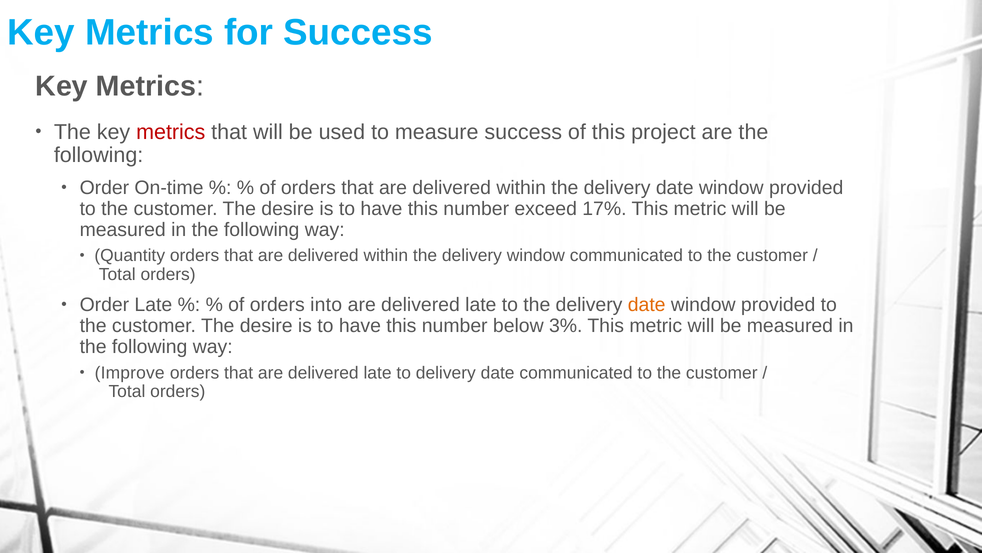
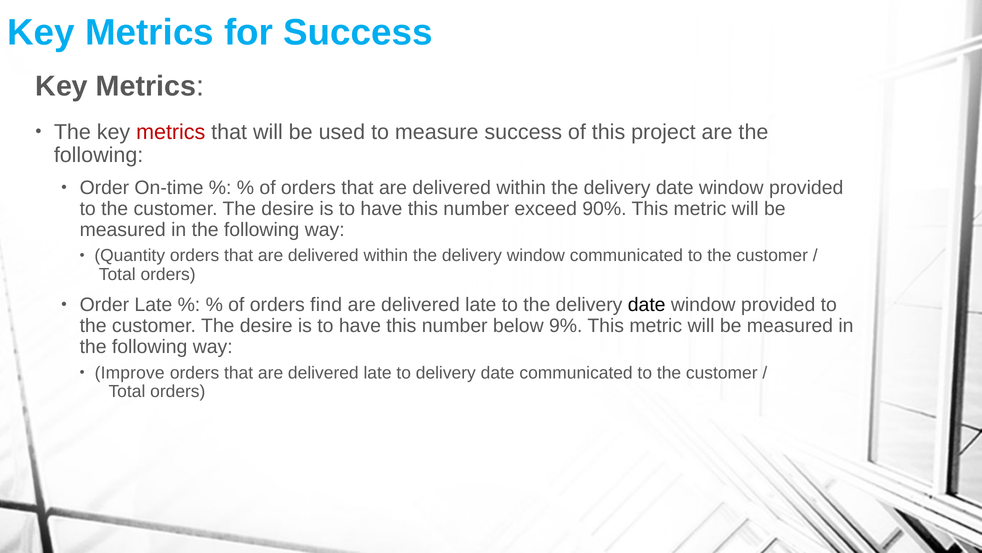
17%: 17% -> 90% (604, 208)
into: into -> find (326, 304)
date colour: orange -> black (647, 304)
3%: 3% -> 9% (566, 325)
